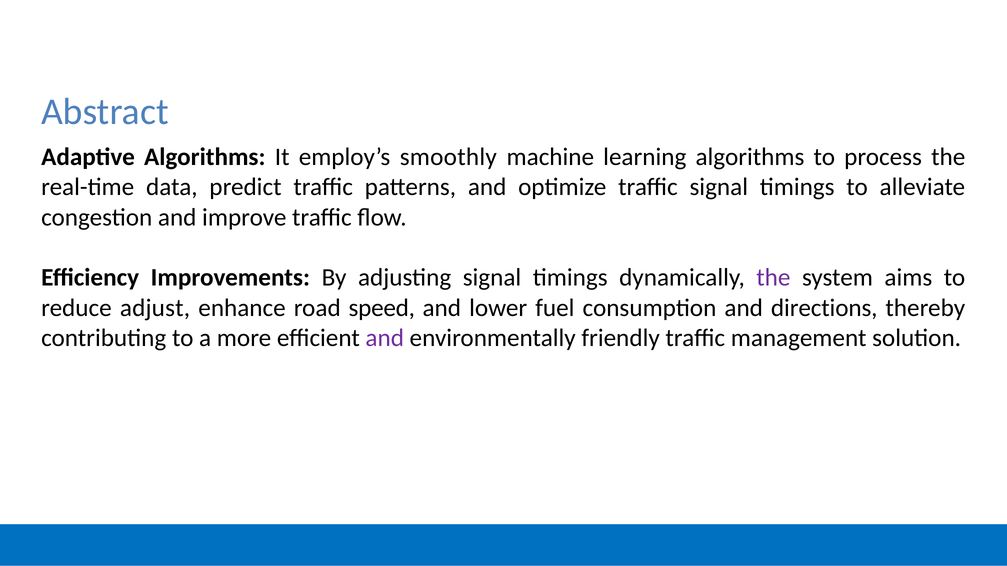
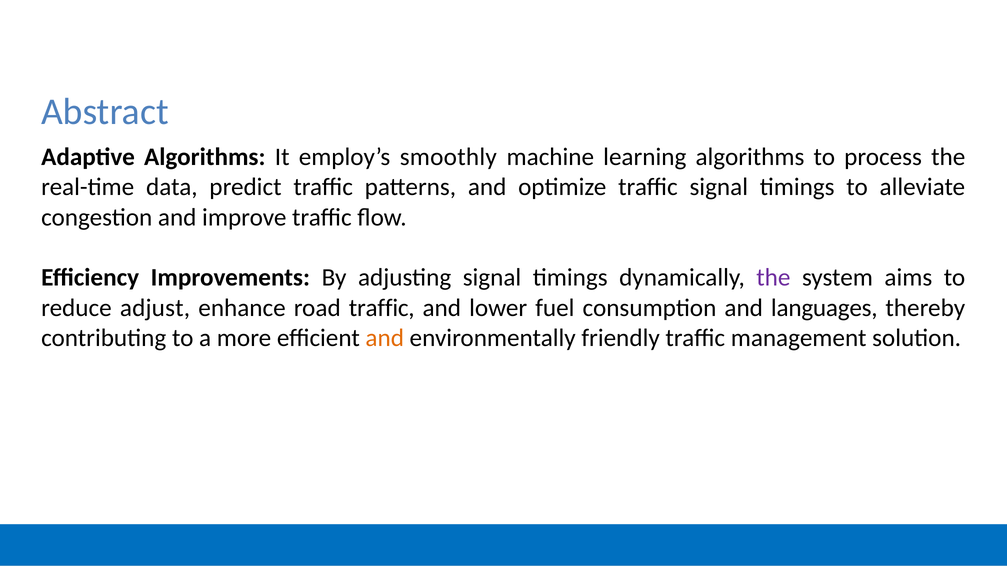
road speed: speed -> traffic (382, 308)
directions: directions -> languages (824, 308)
and colour: purple -> orange (385, 338)
